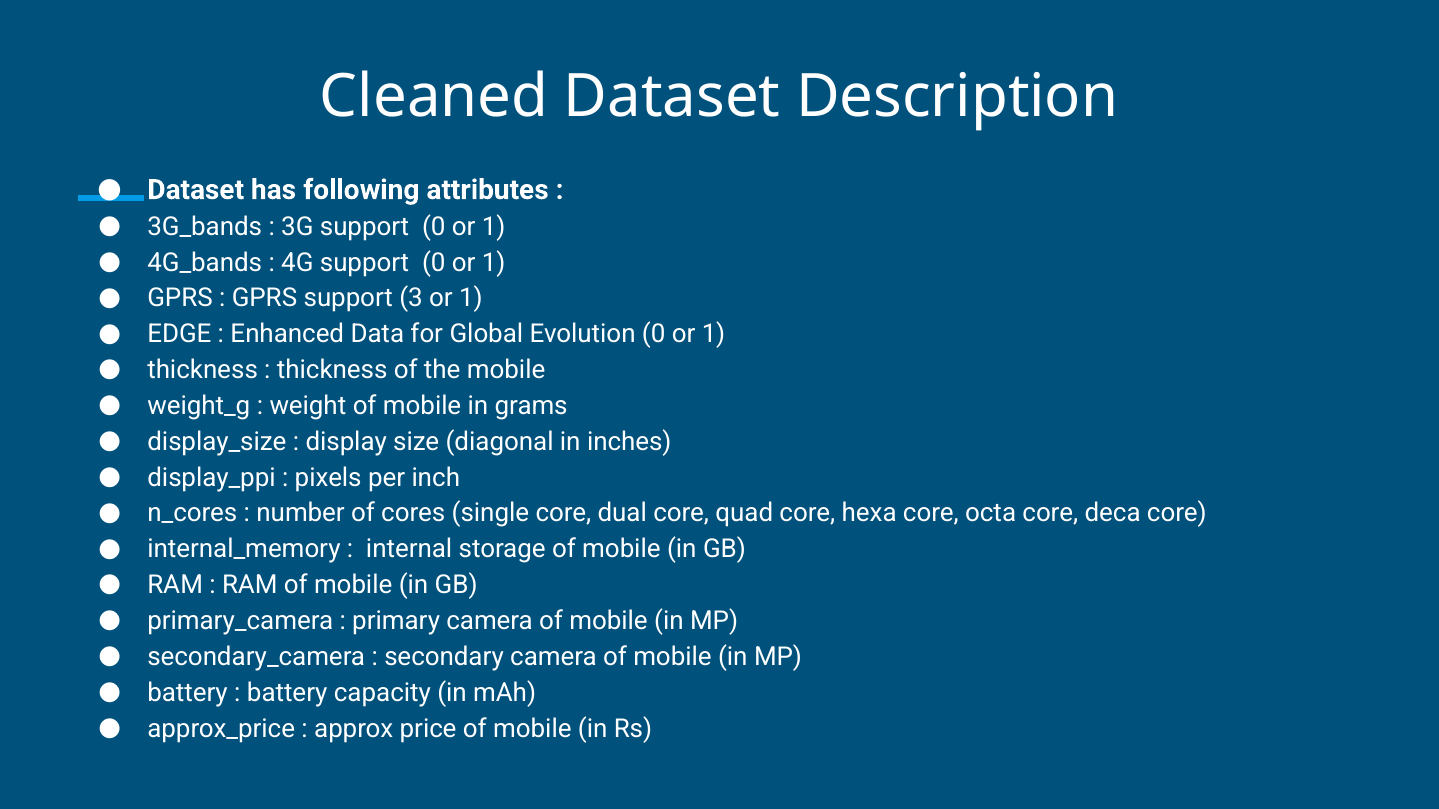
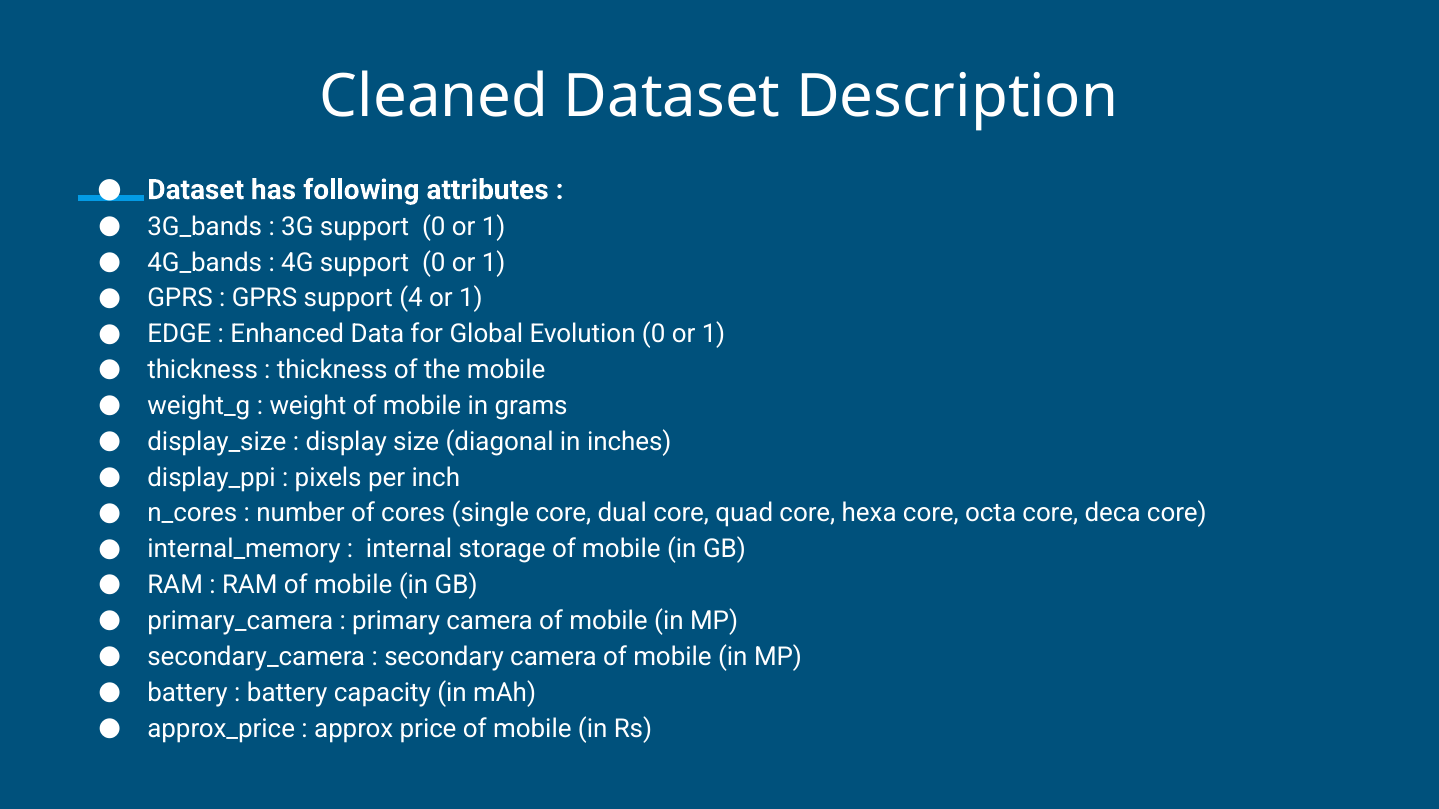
3: 3 -> 4 (411, 299)
